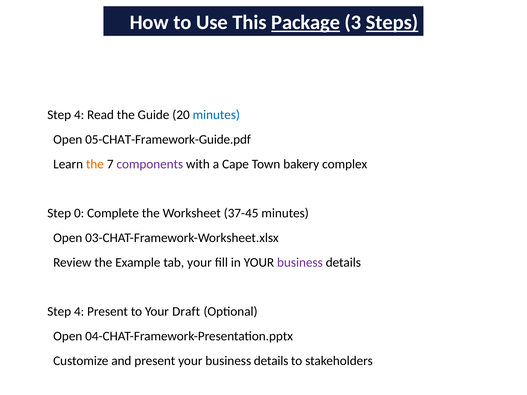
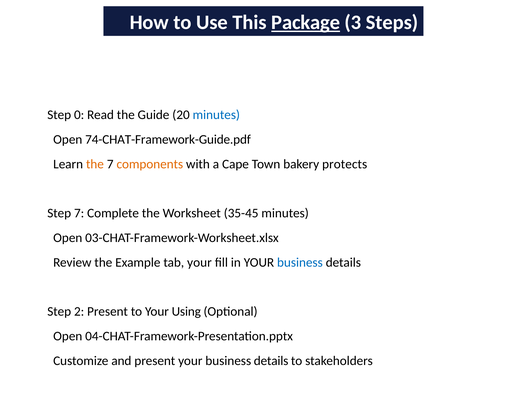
Steps underline: present -> none (392, 22)
4: 4 -> 0 (79, 115)
05-CHAT-Framework-Guide.pdf: 05-CHAT-Framework-Guide.pdf -> 74-CHAT-Framework-Guide.pdf (168, 140)
components colour: purple -> orange (150, 164)
complex: complex -> protects (345, 164)
Step 0: 0 -> 7 (79, 213)
37-45: 37-45 -> 35-45 (241, 213)
business colour: purple -> blue (300, 263)
4: 4 -> 2 (79, 312)
Draft: Draft -> Using (186, 312)
